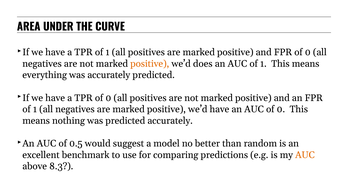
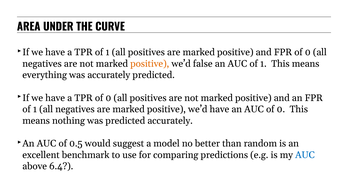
does: does -> false (203, 64)
AUC colour: orange -> blue (305, 155)
8.3: 8.3 -> 6.4 (61, 167)
